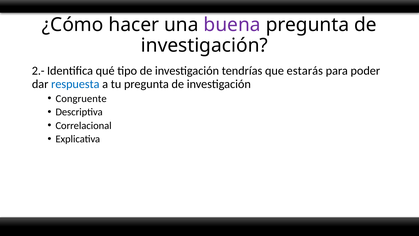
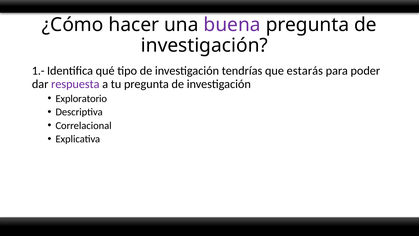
2.-: 2.- -> 1.- (38, 71)
respuesta colour: blue -> purple (75, 84)
Congruente: Congruente -> Exploratorio (81, 98)
